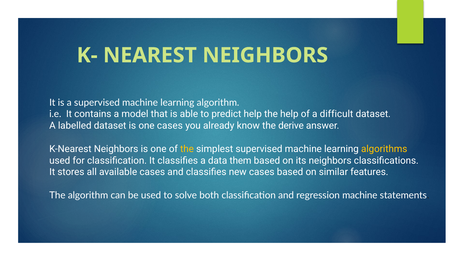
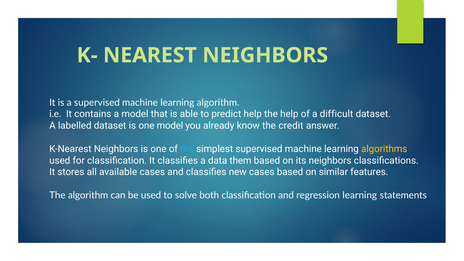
one cases: cases -> model (170, 126)
derive: derive -> credit (291, 126)
the colour: yellow -> light blue (187, 149)
regression machine: machine -> learning (360, 195)
